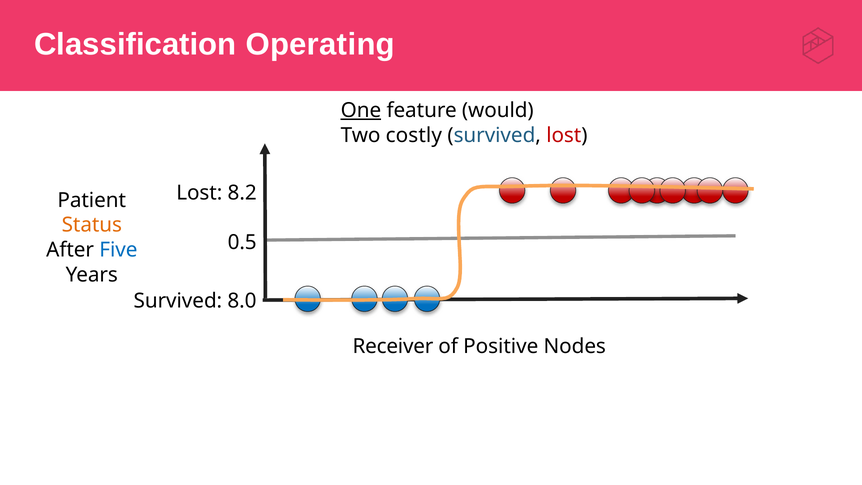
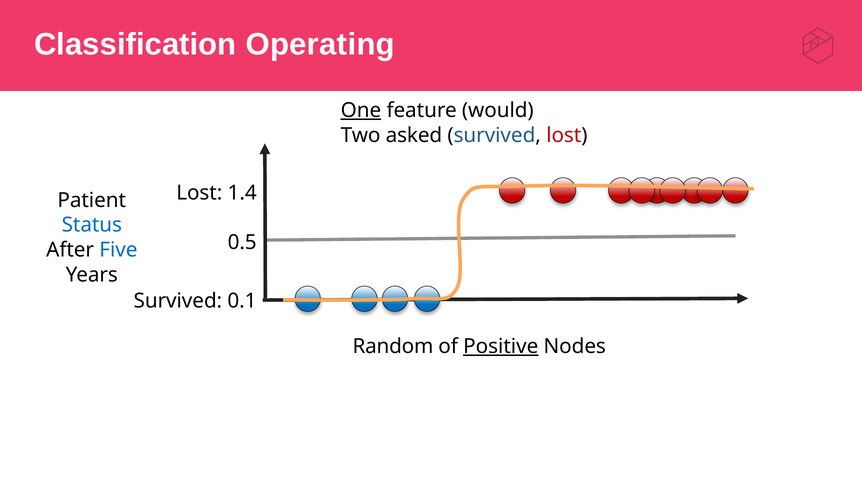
costly: costly -> asked (414, 135)
8.2: 8.2 -> 1.4 (242, 193)
Status colour: orange -> blue (92, 225)
8.0: 8.0 -> 0.1 (242, 301)
Receiver: Receiver -> Random (393, 346)
Positive underline: none -> present (501, 346)
